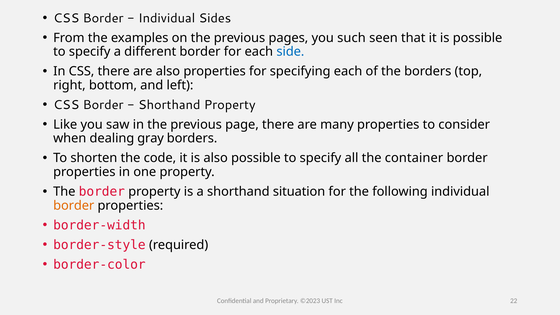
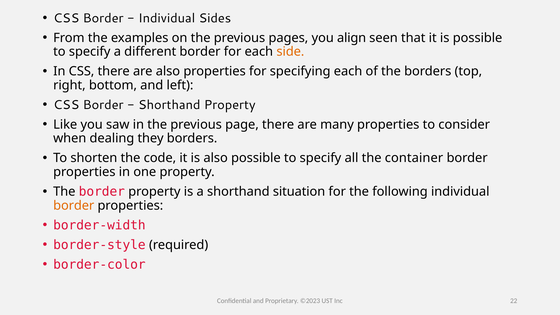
such: such -> align (352, 38)
side colour: blue -> orange (290, 52)
gray: gray -> they (151, 138)
